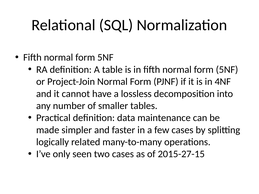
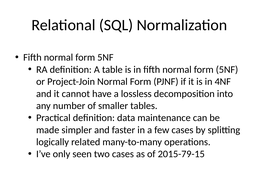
2015-27-15: 2015-27-15 -> 2015-79-15 (181, 154)
